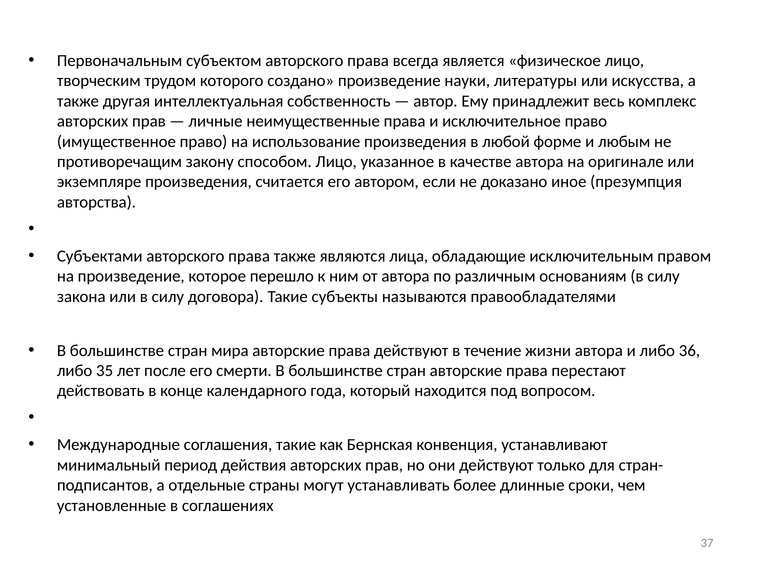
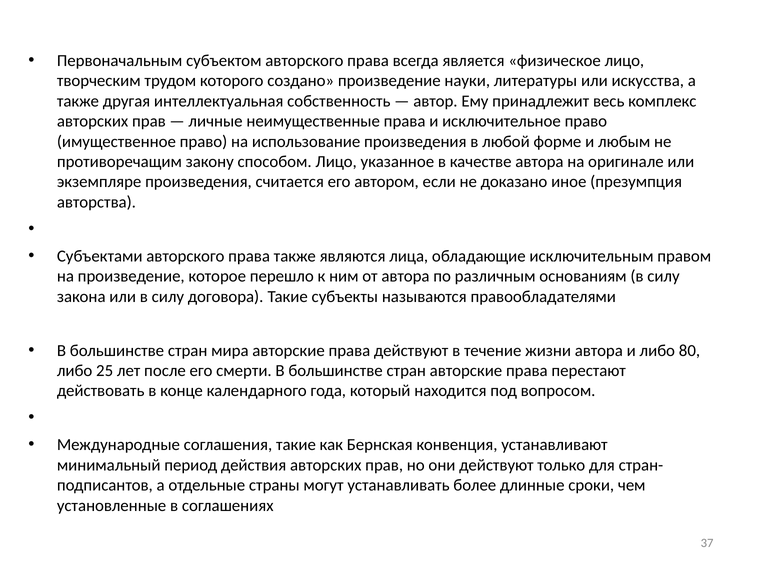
36: 36 -> 80 (689, 351)
35: 35 -> 25 (105, 371)
